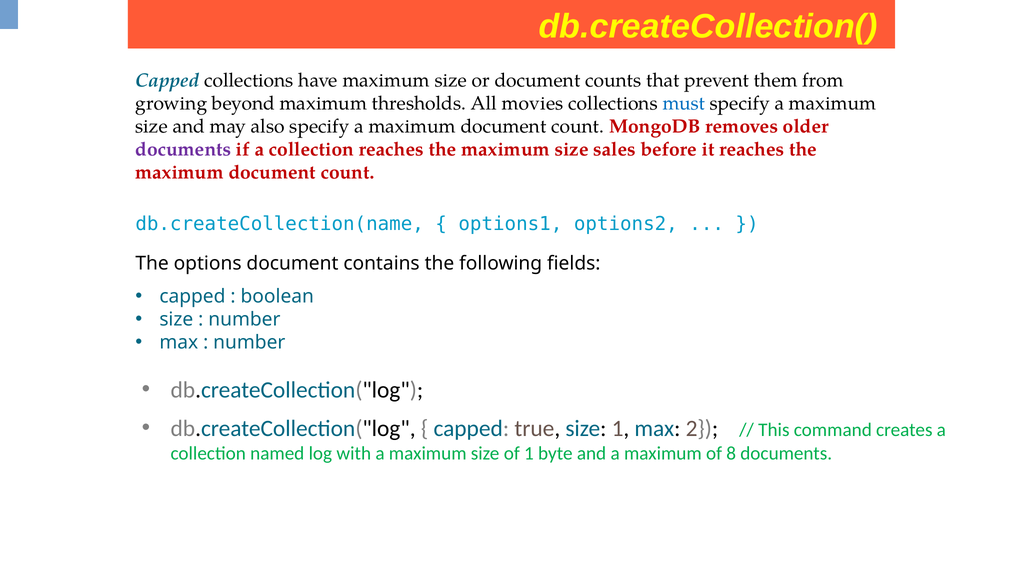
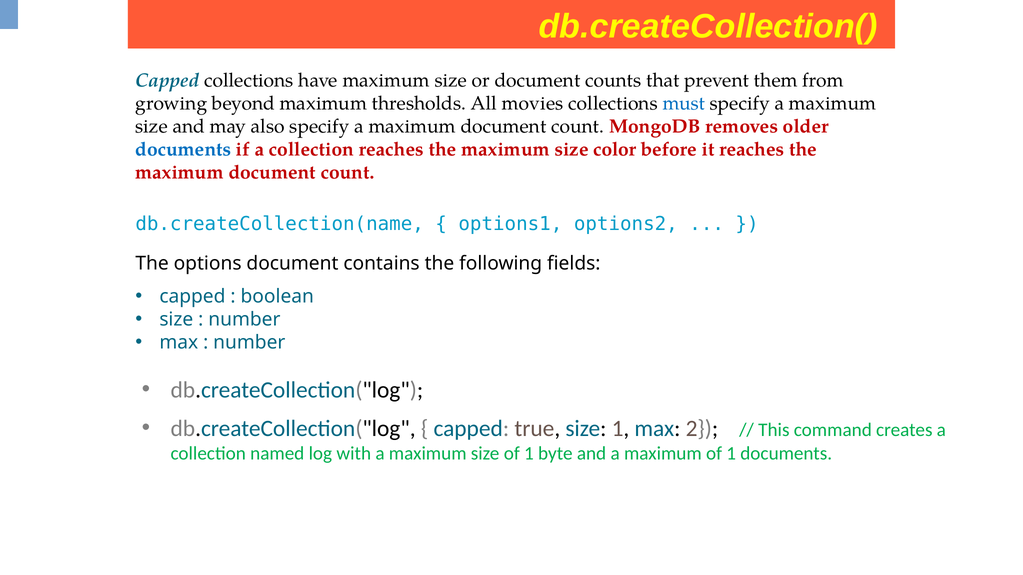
documents colour: purple -> blue (183, 150)
sales: sales -> color (615, 150)
maximum of 8: 8 -> 1 (731, 454)
